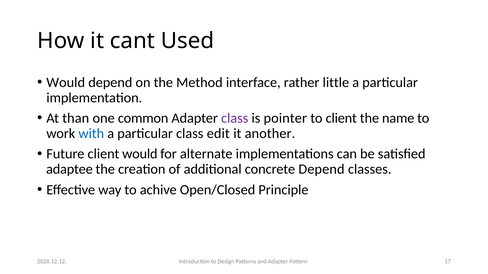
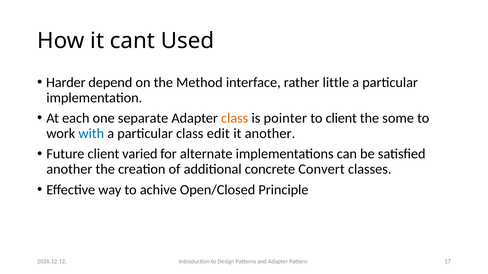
Would: Would -> Harder (66, 83)
than: than -> each (76, 118)
common: common -> separate (143, 118)
class colour: purple -> orange (235, 118)
name: name -> some (398, 118)
client would: would -> varied (140, 154)
adaptee: adaptee -> another (69, 170)
concrete Depend: Depend -> Convert (322, 170)
